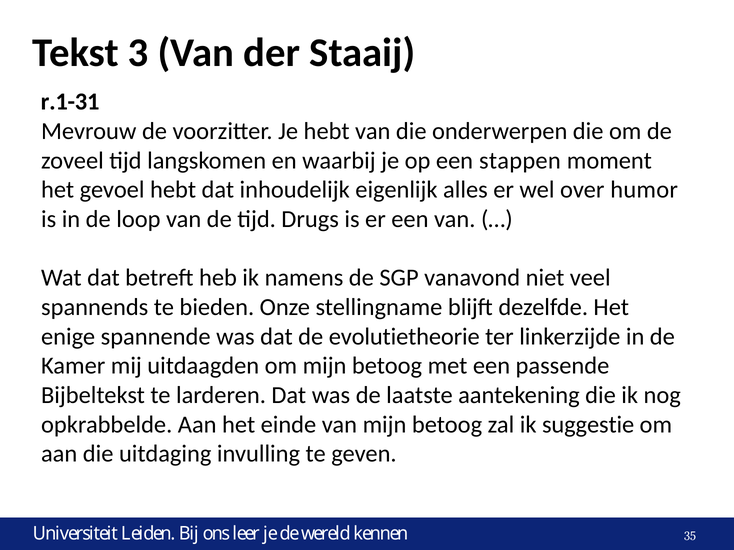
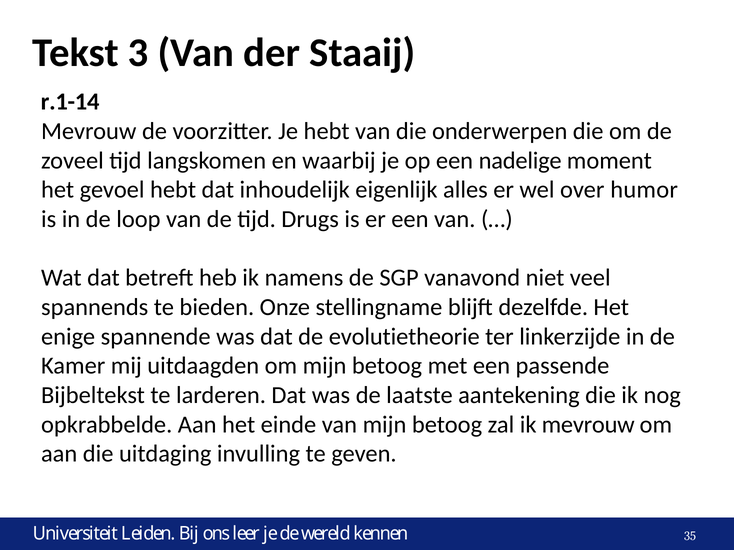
r.1-31: r.1-31 -> r.1-14 (70, 102)
stappen: stappen -> nadelige (520, 161)
ik suggestie: suggestie -> mevrouw (588, 425)
